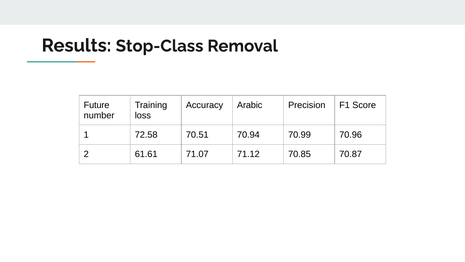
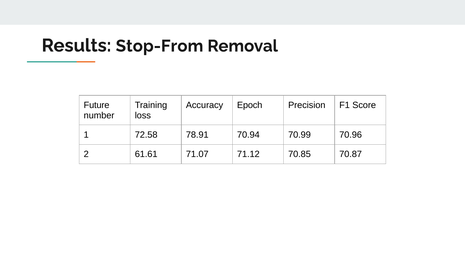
Stop-Class: Stop-Class -> Stop-From (160, 46)
Arabic: Arabic -> Epoch (250, 105)
70.51: 70.51 -> 78.91 (197, 135)
